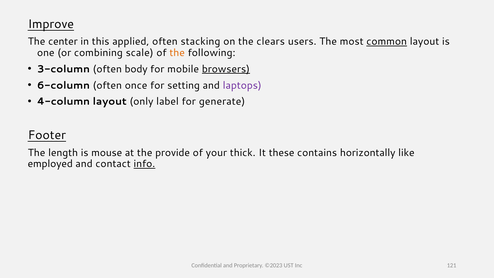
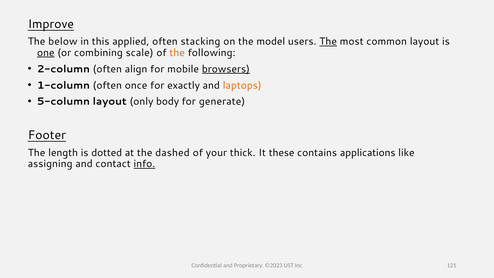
center: center -> below (63, 42)
clears: clears -> model (271, 42)
The underline: none -> present (328, 42)
common underline: present -> none (387, 42)
one underline: none -> present (46, 53)
3-column: 3-column -> 2-column (63, 69)
body: body -> align (136, 69)
6-column: 6-column -> 1-column (63, 85)
setting: setting -> exactly (184, 85)
laptops colour: purple -> orange (242, 85)
4-column: 4-column -> 5-column (63, 102)
label: label -> body (168, 102)
mouse: mouse -> dotted (107, 153)
provide: provide -> dashed (172, 153)
horizontally: horizontally -> applications (368, 153)
employed: employed -> assigning (50, 164)
